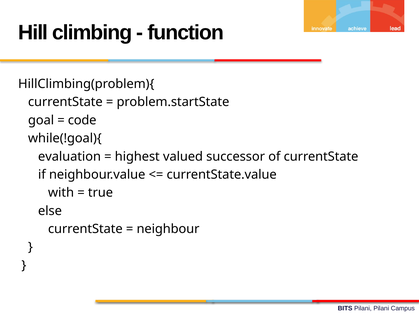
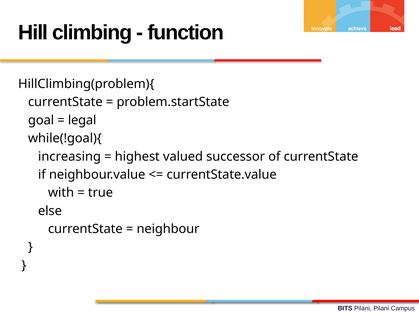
code: code -> legal (82, 120)
evaluation: evaluation -> increasing (69, 157)
